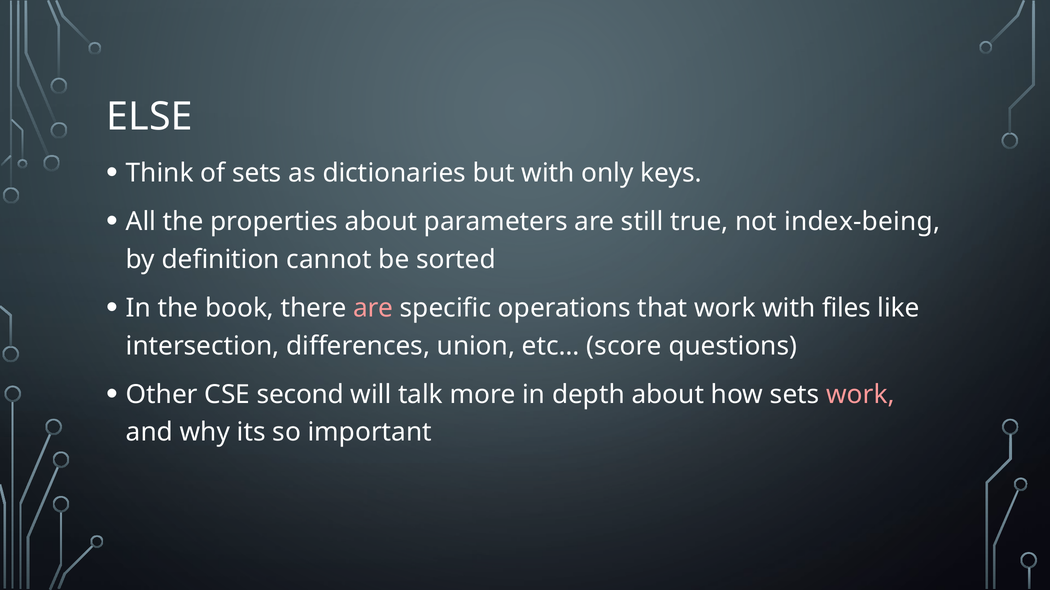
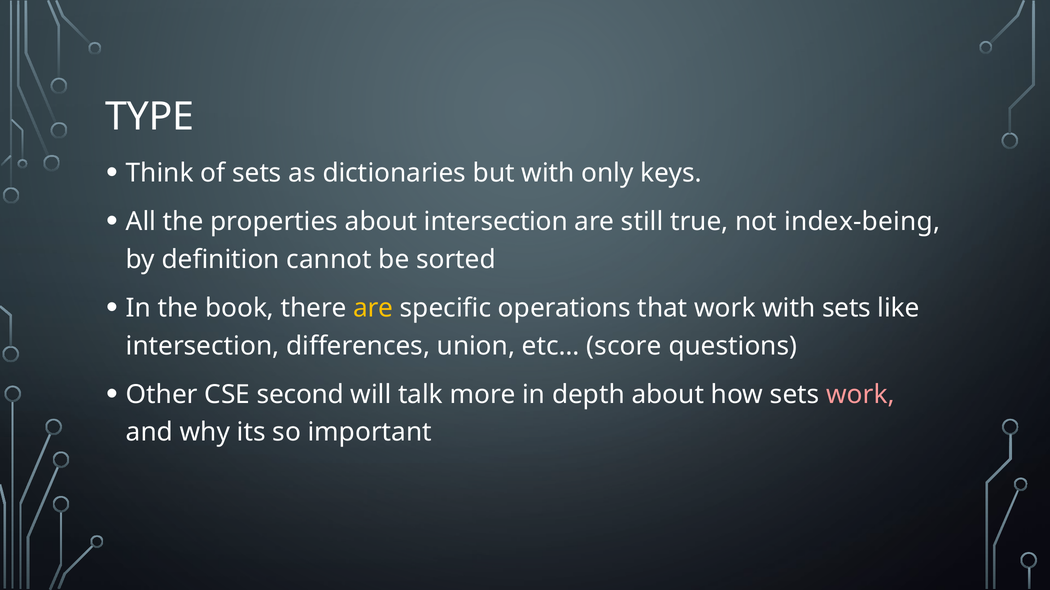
ELSE: ELSE -> TYPE (150, 117)
about parameters: parameters -> intersection (496, 222)
are colour: pink -> yellow (373, 308)
with files: files -> sets (846, 308)
